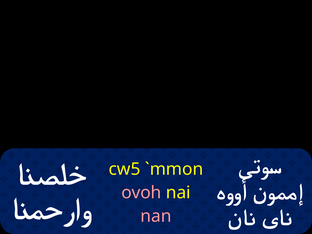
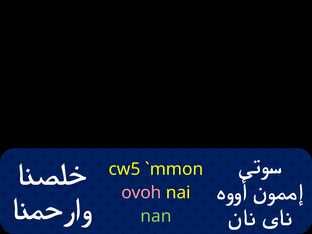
nan colour: pink -> light green (156, 216)
